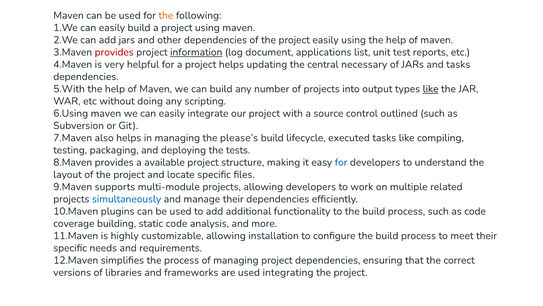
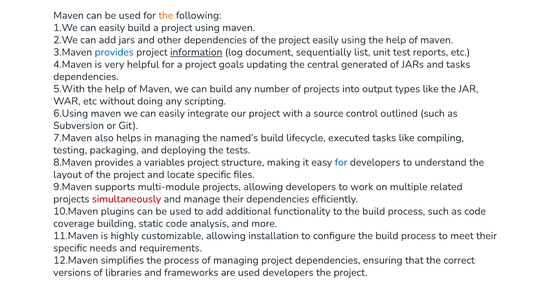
provides colour: red -> blue (114, 52)
applications: applications -> sequentially (324, 52)
project helps: helps -> goals (231, 64)
necessary: necessary -> generated (364, 64)
like underline: present -> none (431, 89)
please’s: please’s -> named’s (239, 138)
available: available -> variables (165, 162)
simultaneously colour: blue -> red (127, 199)
used integrating: integrating -> developers (288, 272)
